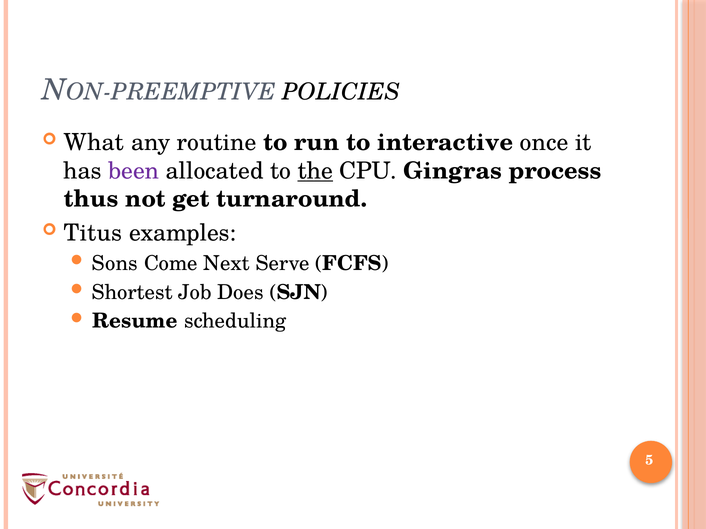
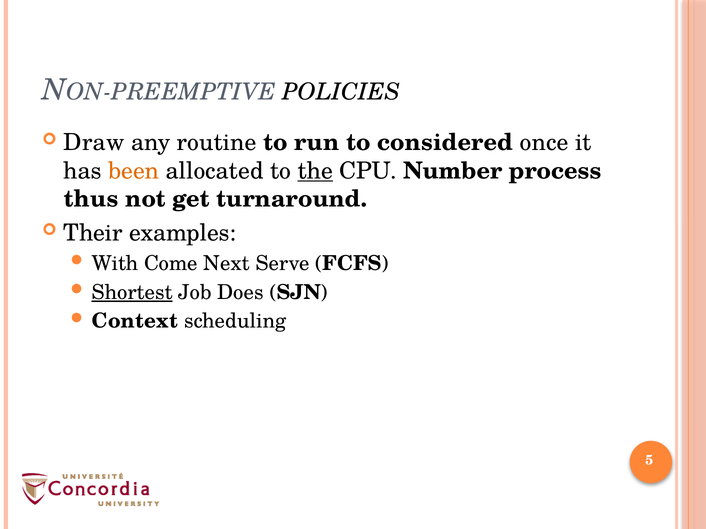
What: What -> Draw (94, 143)
interactive: interactive -> considered (445, 143)
been colour: purple -> orange (134, 171)
Gingras: Gingras -> Number (453, 171)
Titus: Titus -> Their (93, 233)
Sons: Sons -> With (115, 264)
Shortest underline: none -> present (132, 293)
Resume: Resume -> Context (135, 321)
